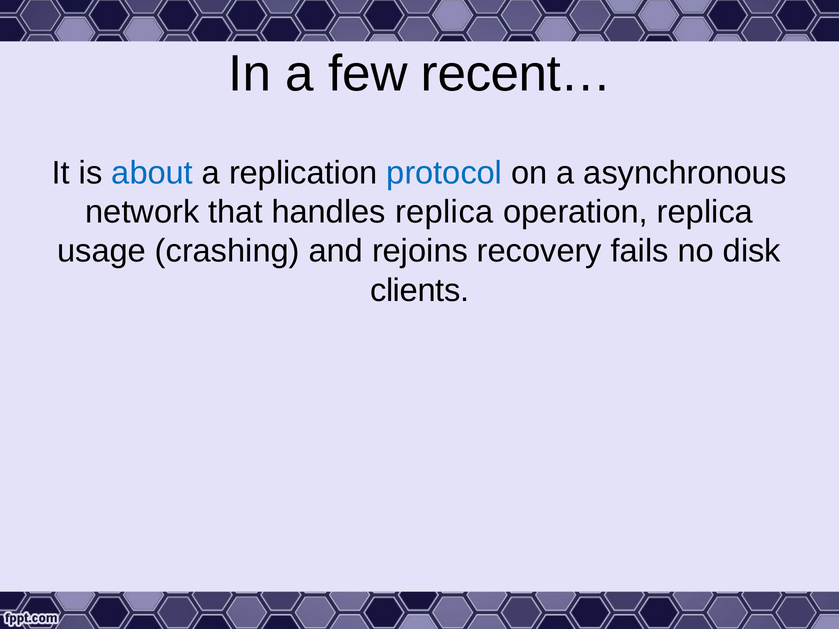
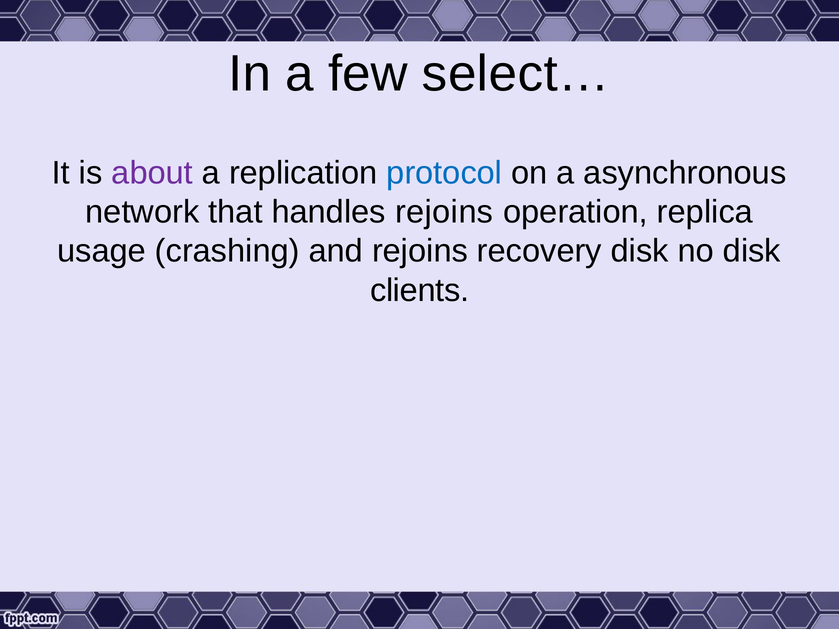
recent…: recent… -> select… (516, 74)
about colour: blue -> purple (152, 173)
handles replica: replica -> rejoins (444, 212)
recovery fails: fails -> disk (640, 251)
